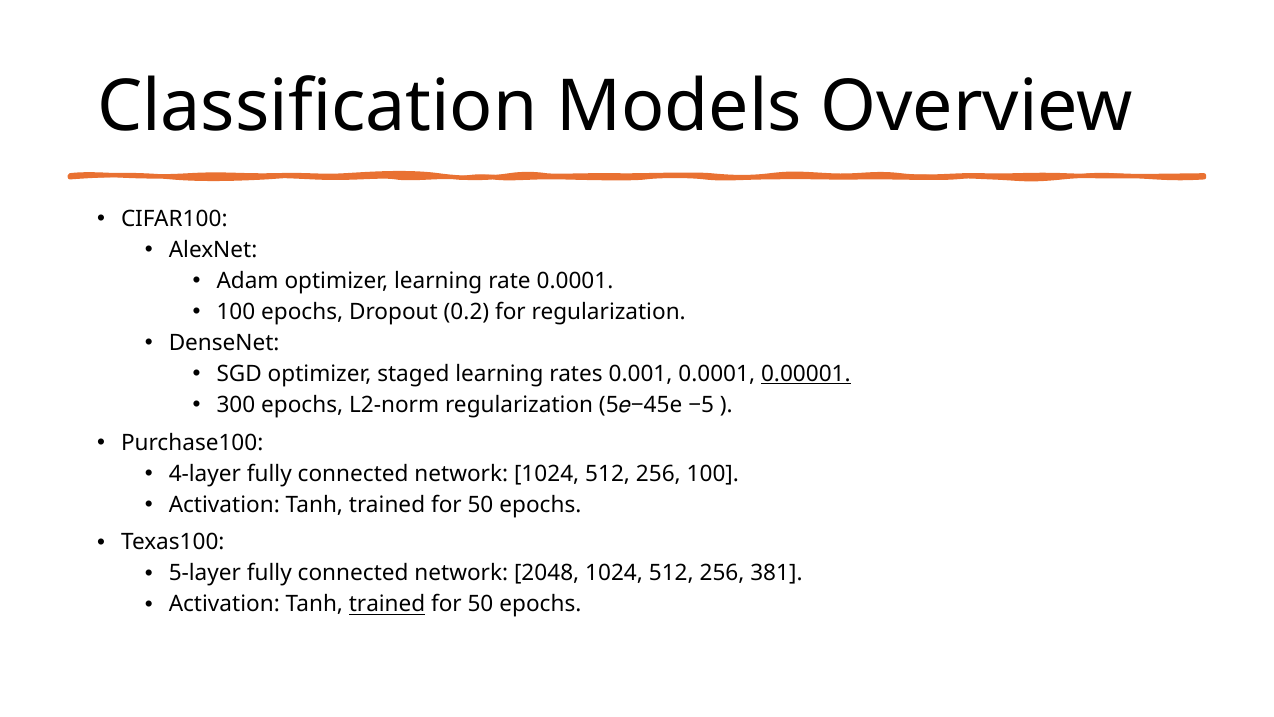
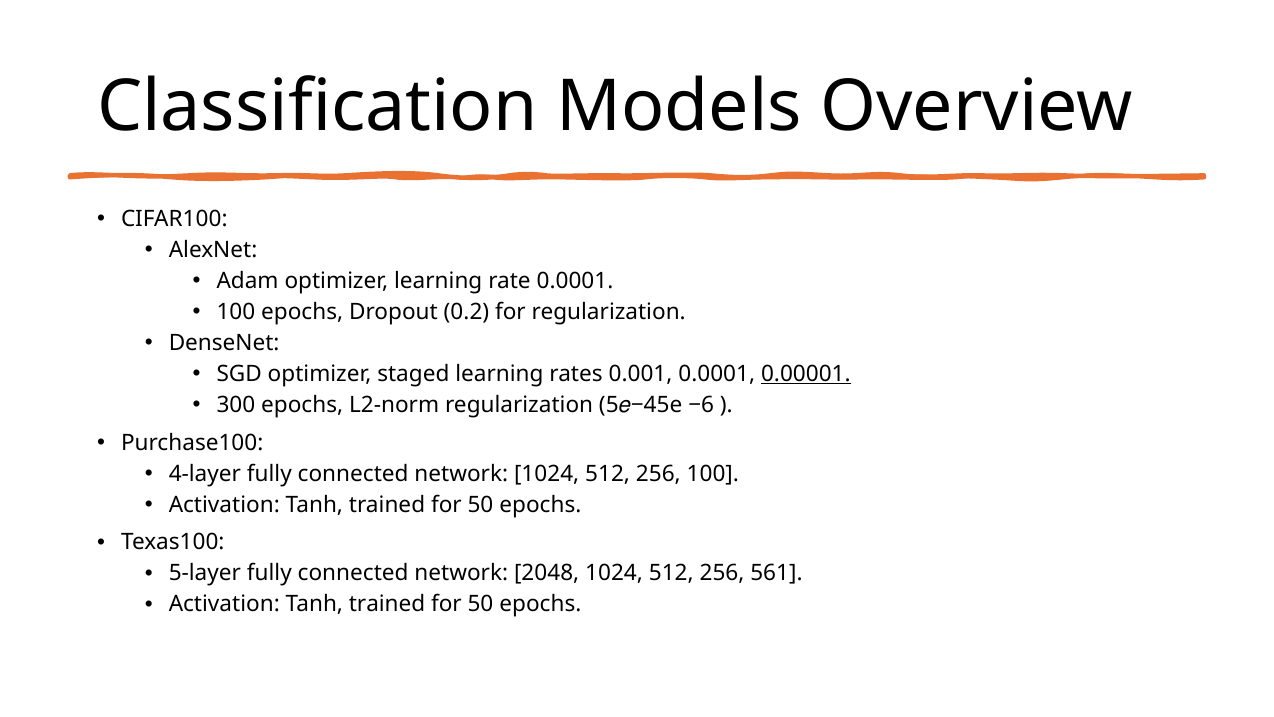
−5: −5 -> −6 (701, 405)
381: 381 -> 561 (776, 573)
trained underline: present -> none (387, 604)
